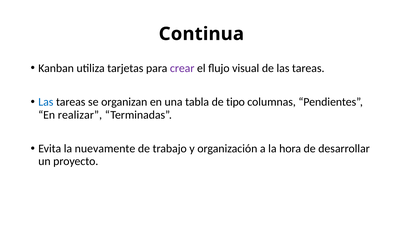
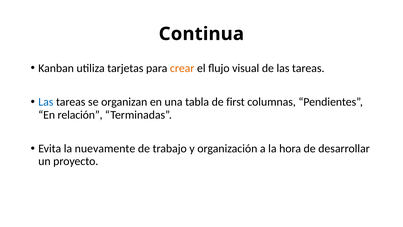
crear colour: purple -> orange (182, 68)
tipo: tipo -> first (236, 102)
realizar: realizar -> relación (80, 115)
